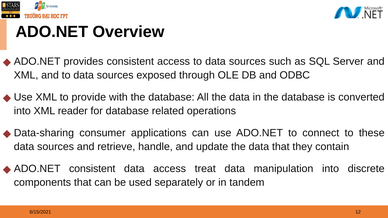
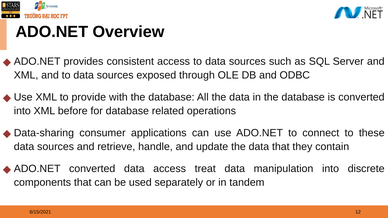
reader: reader -> before (73, 111)
ADO.NET consistent: consistent -> converted (92, 169)
